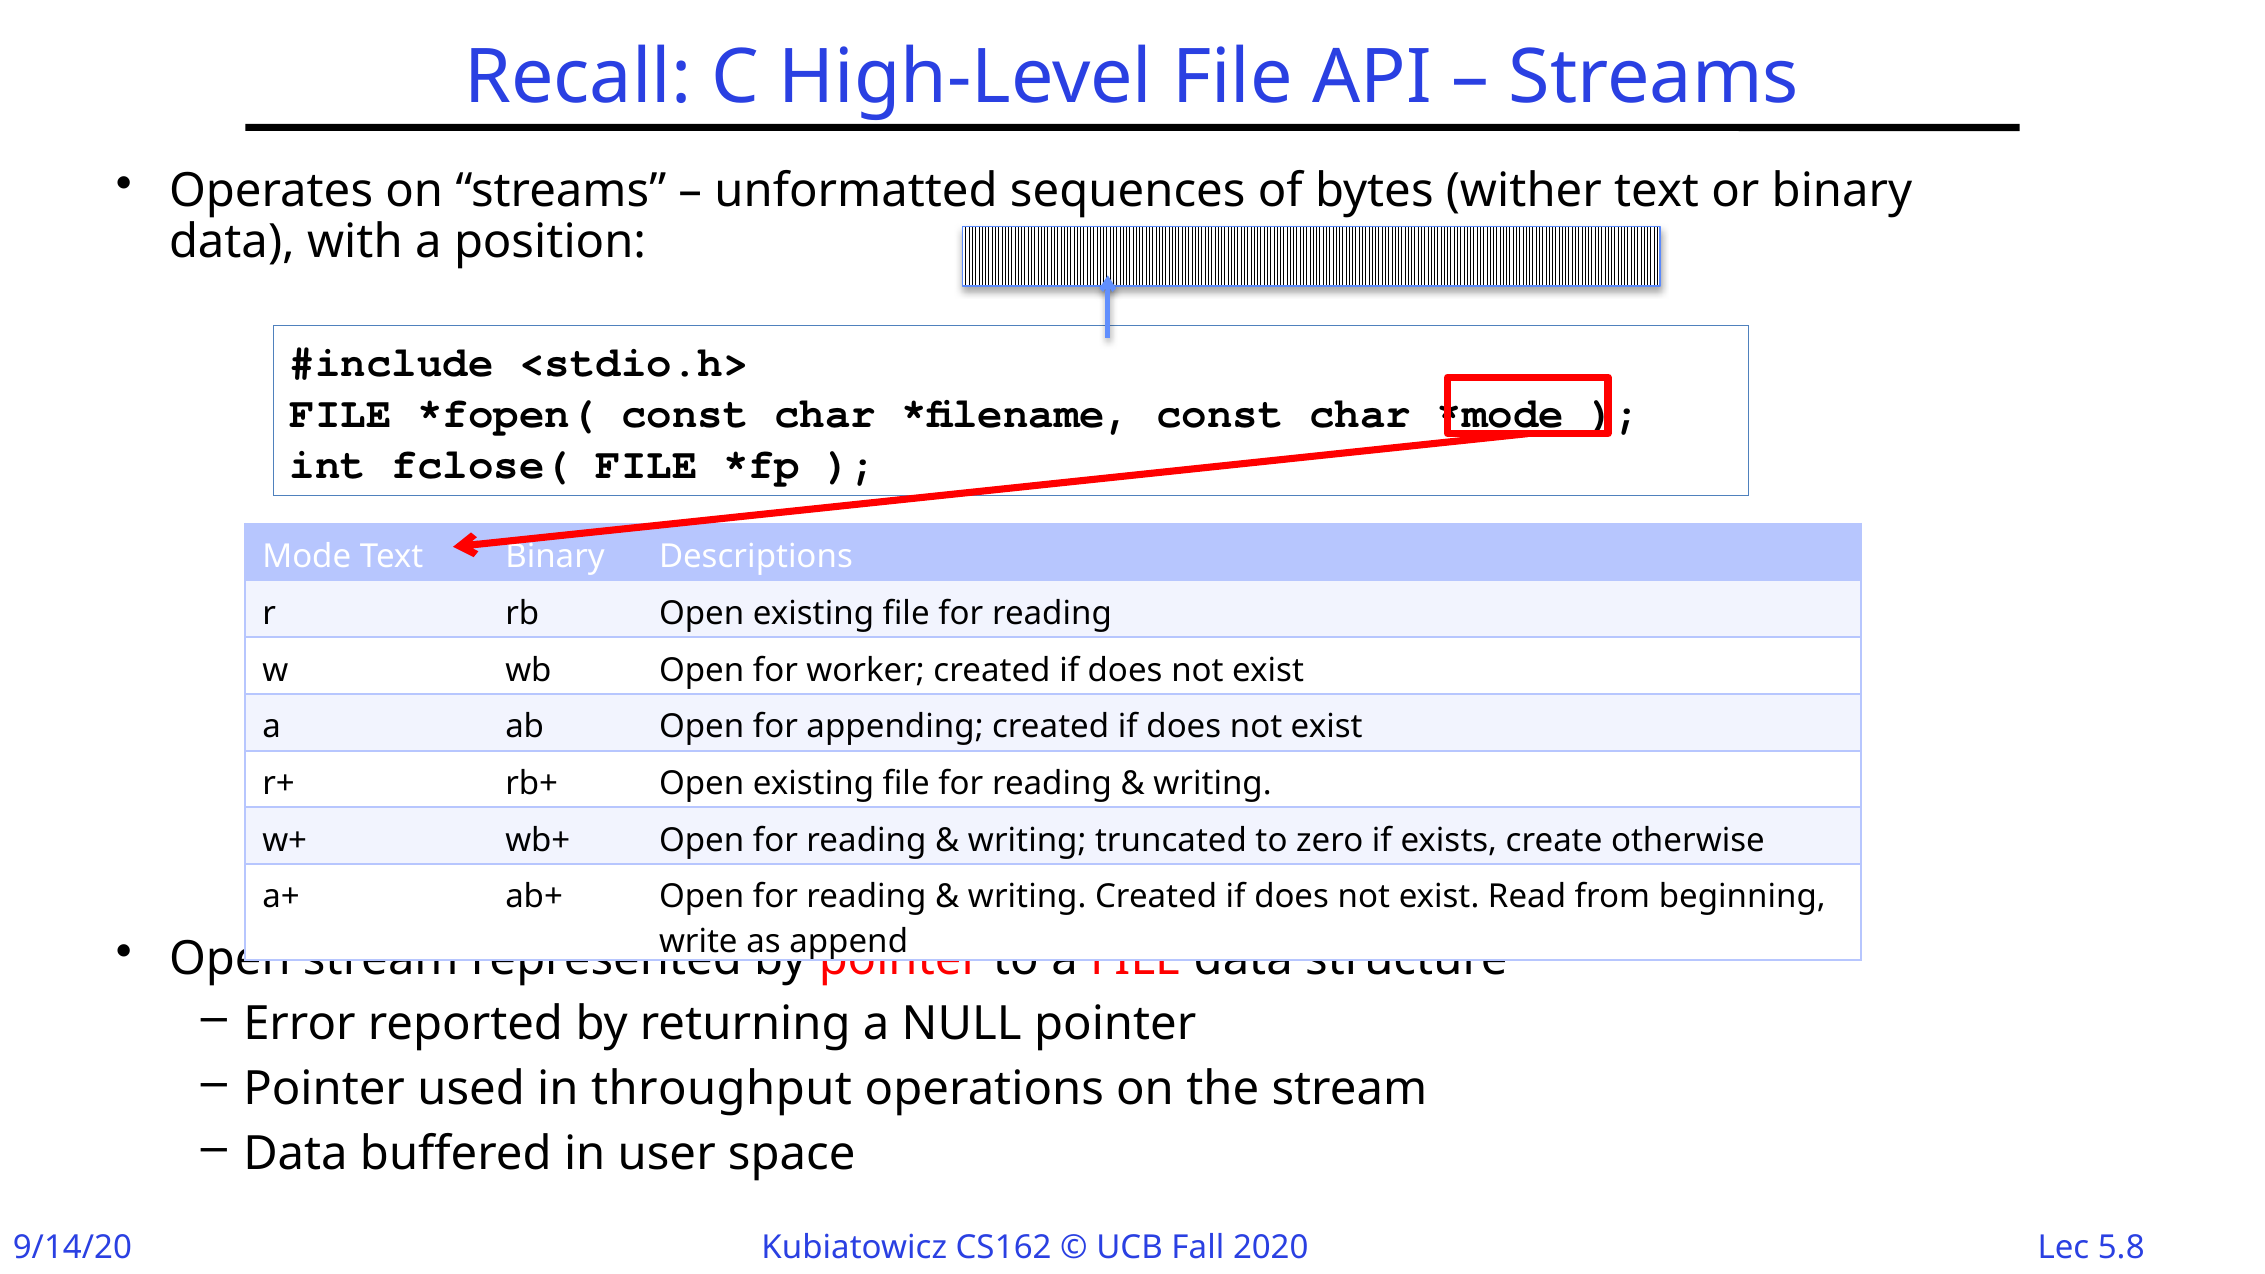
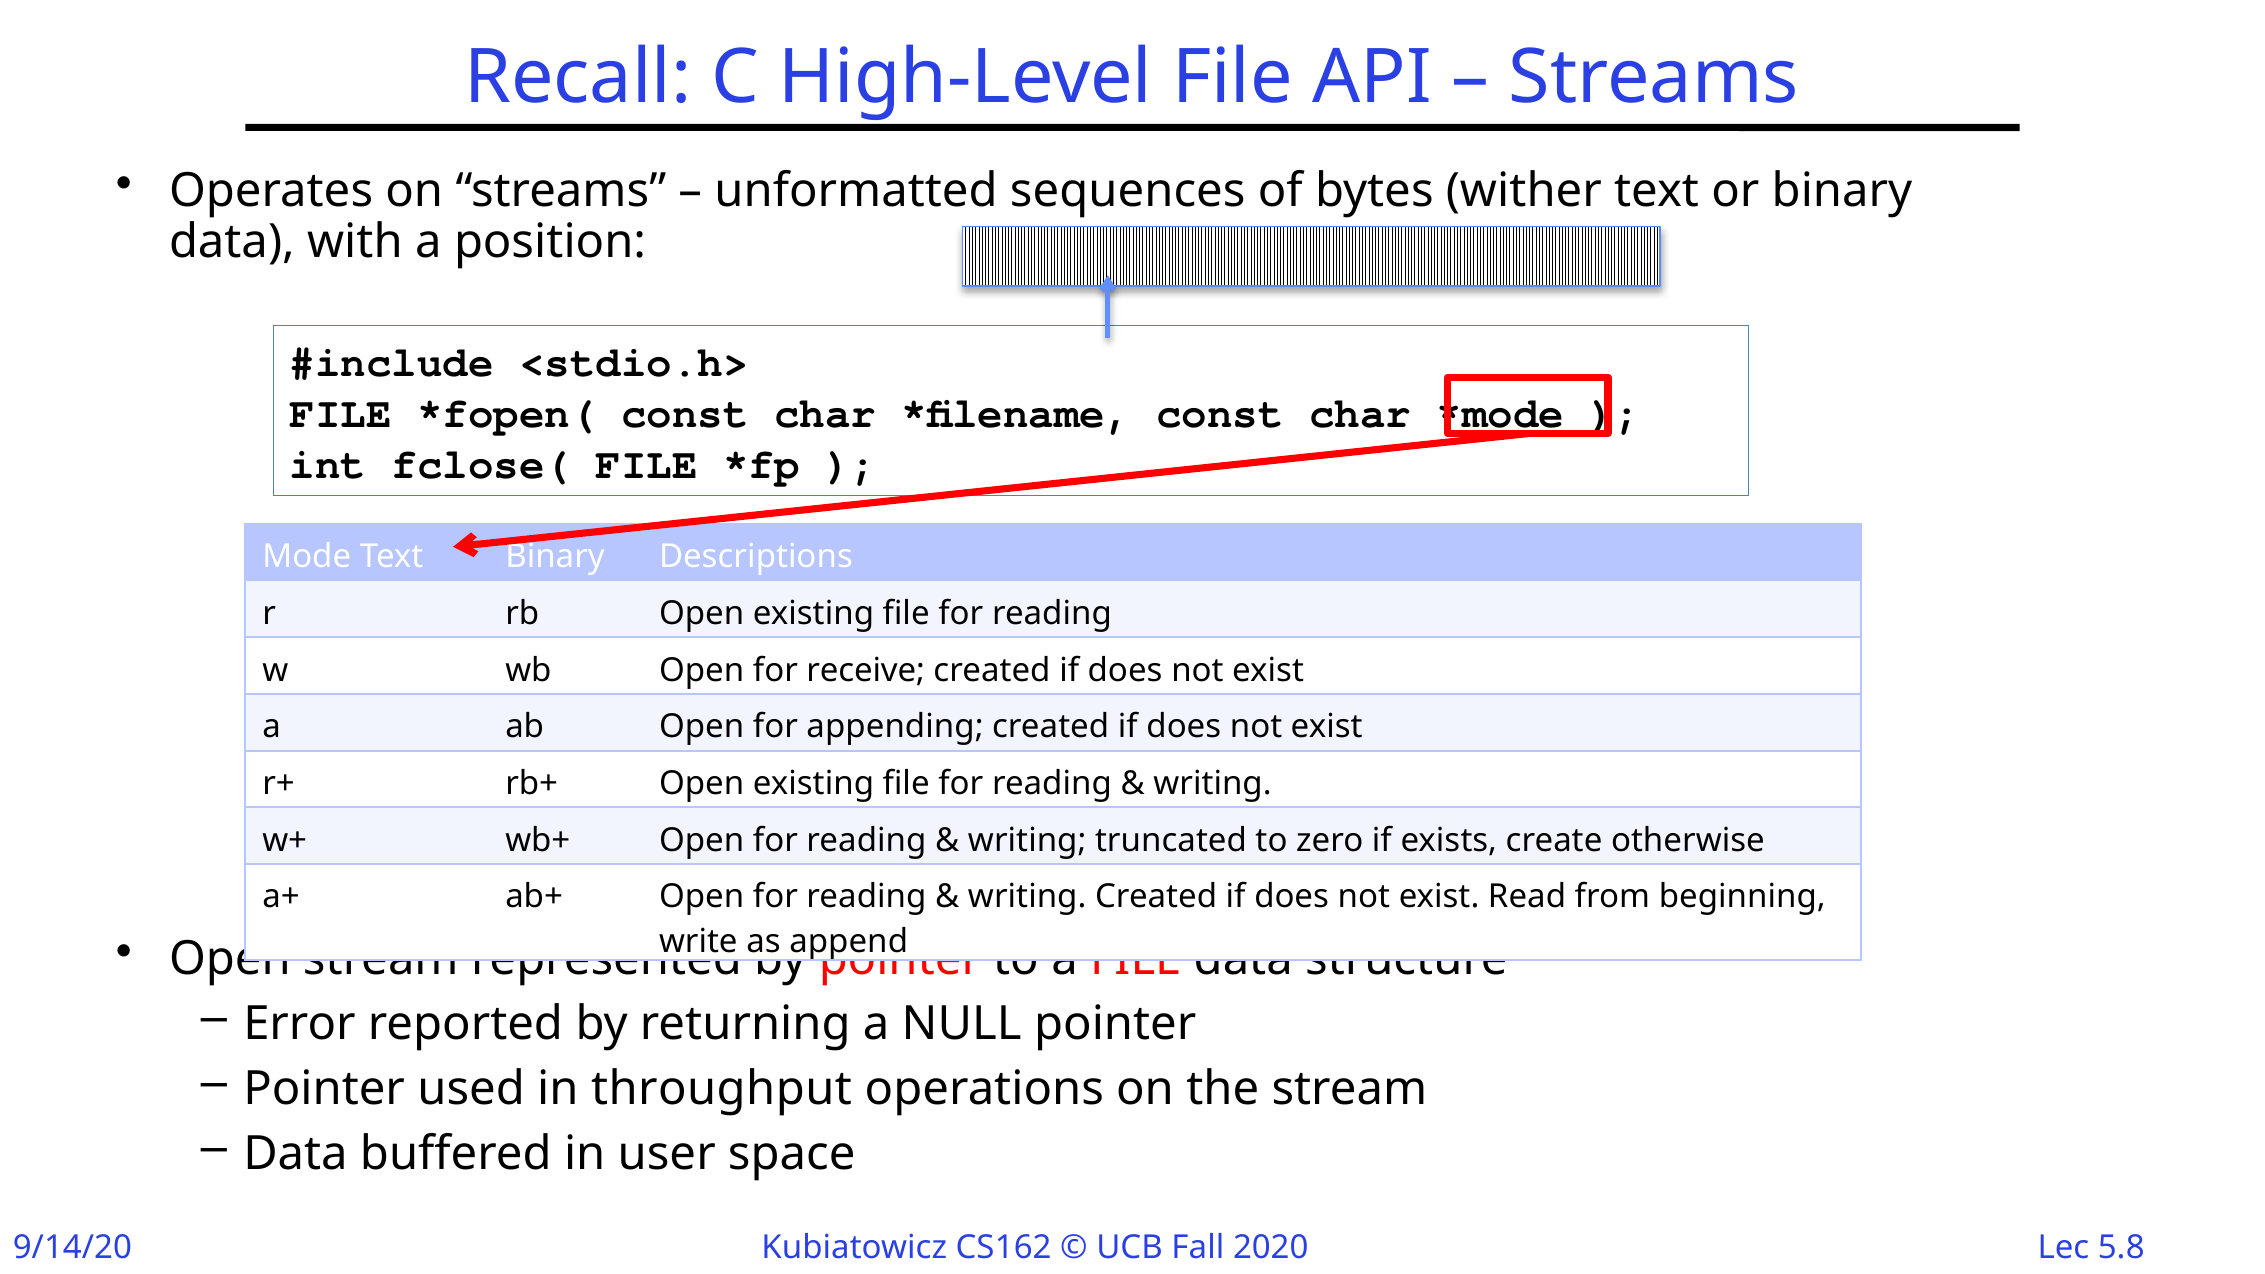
worker: worker -> receive (866, 670)
